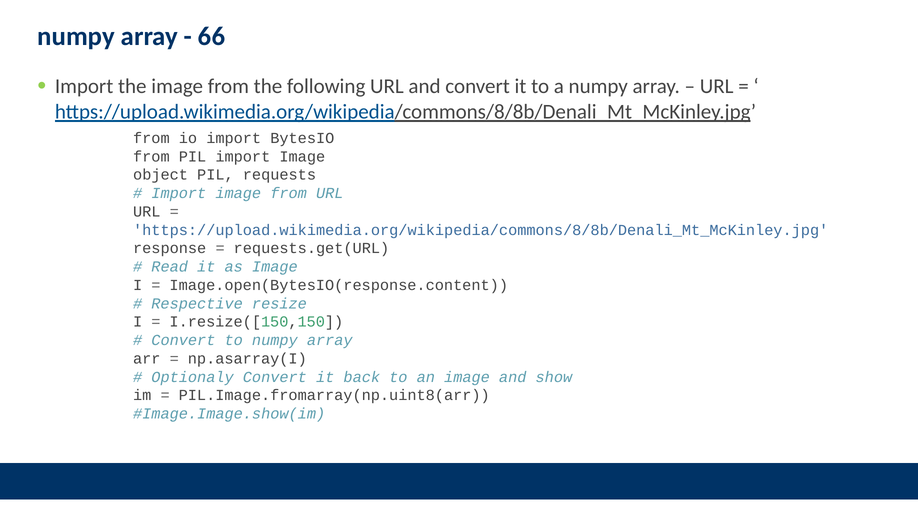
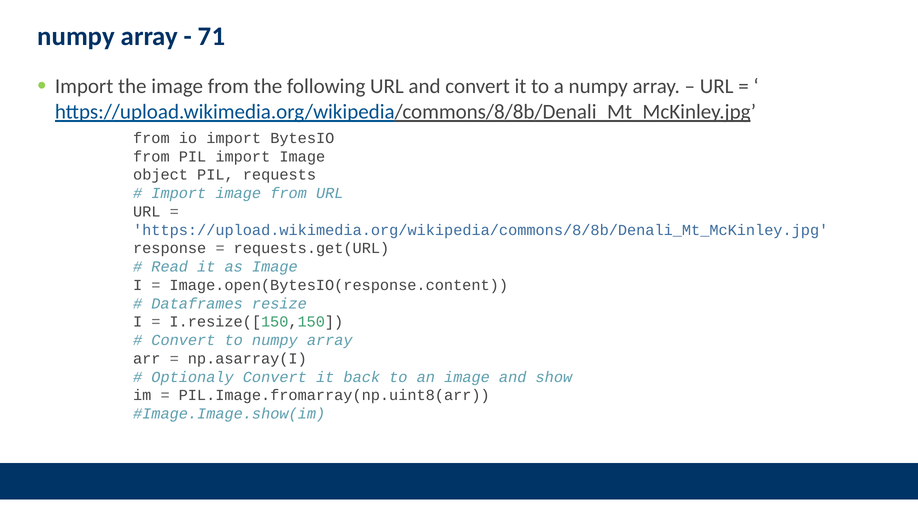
66: 66 -> 71 (212, 36)
Respective: Respective -> Dataframes (197, 303)
